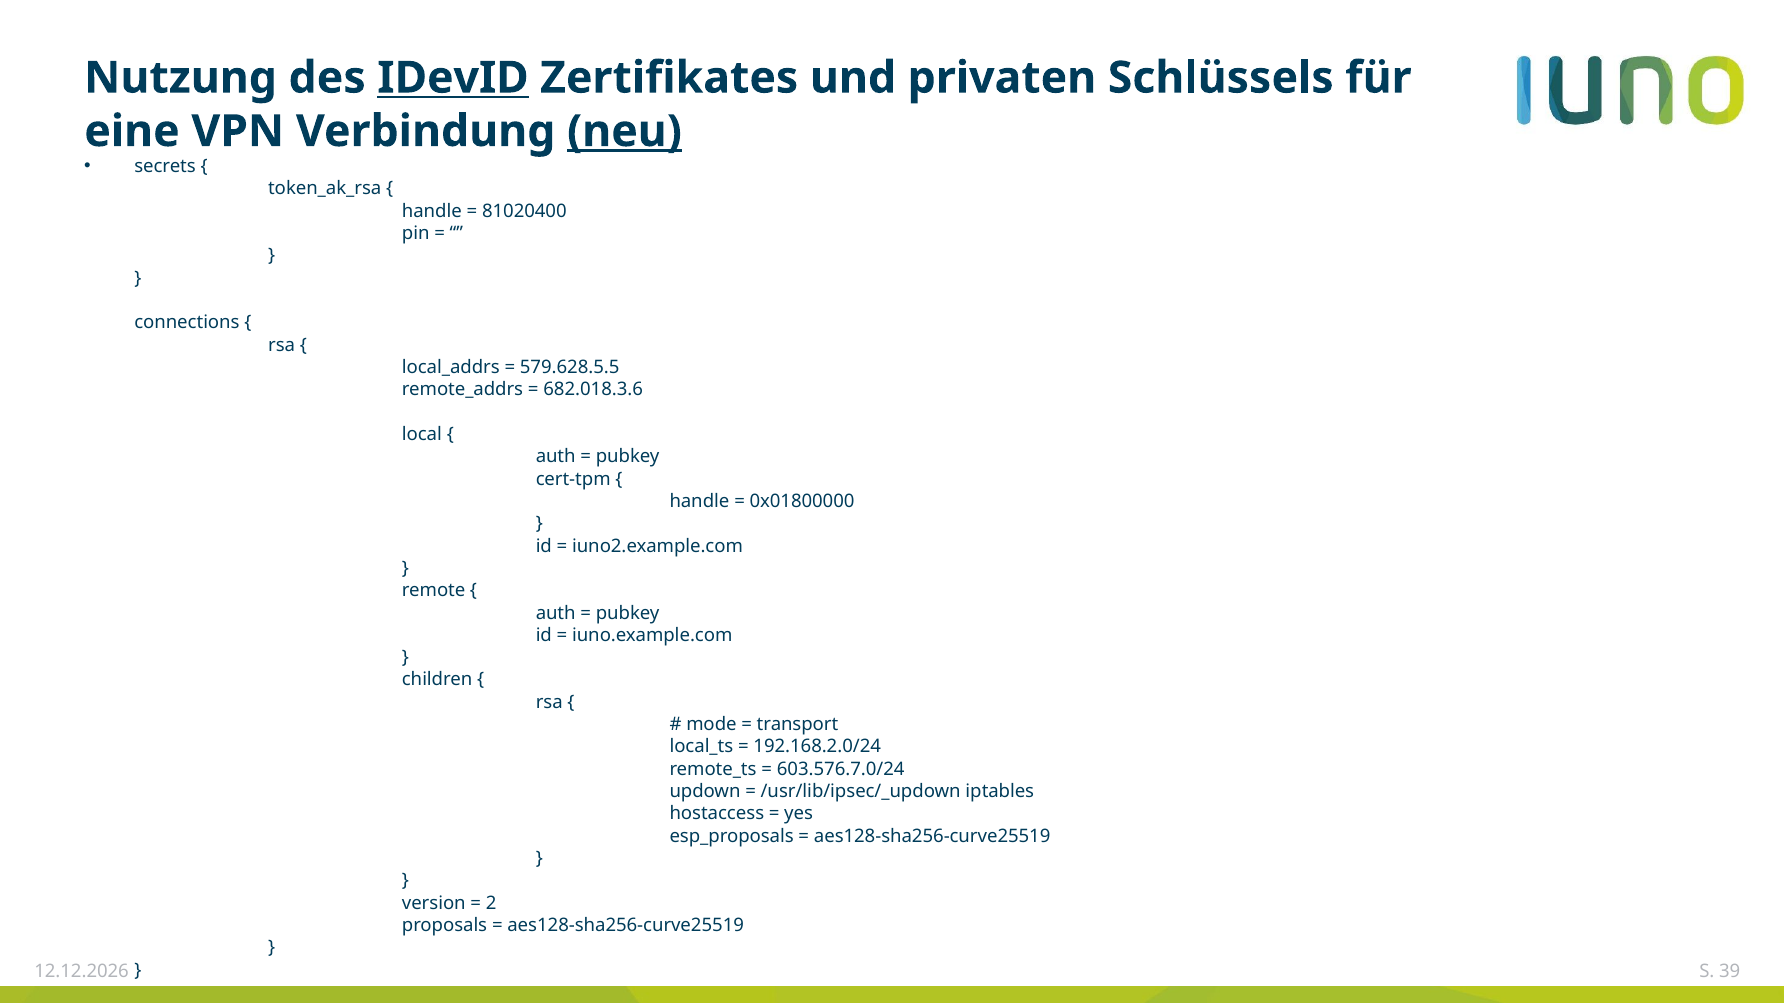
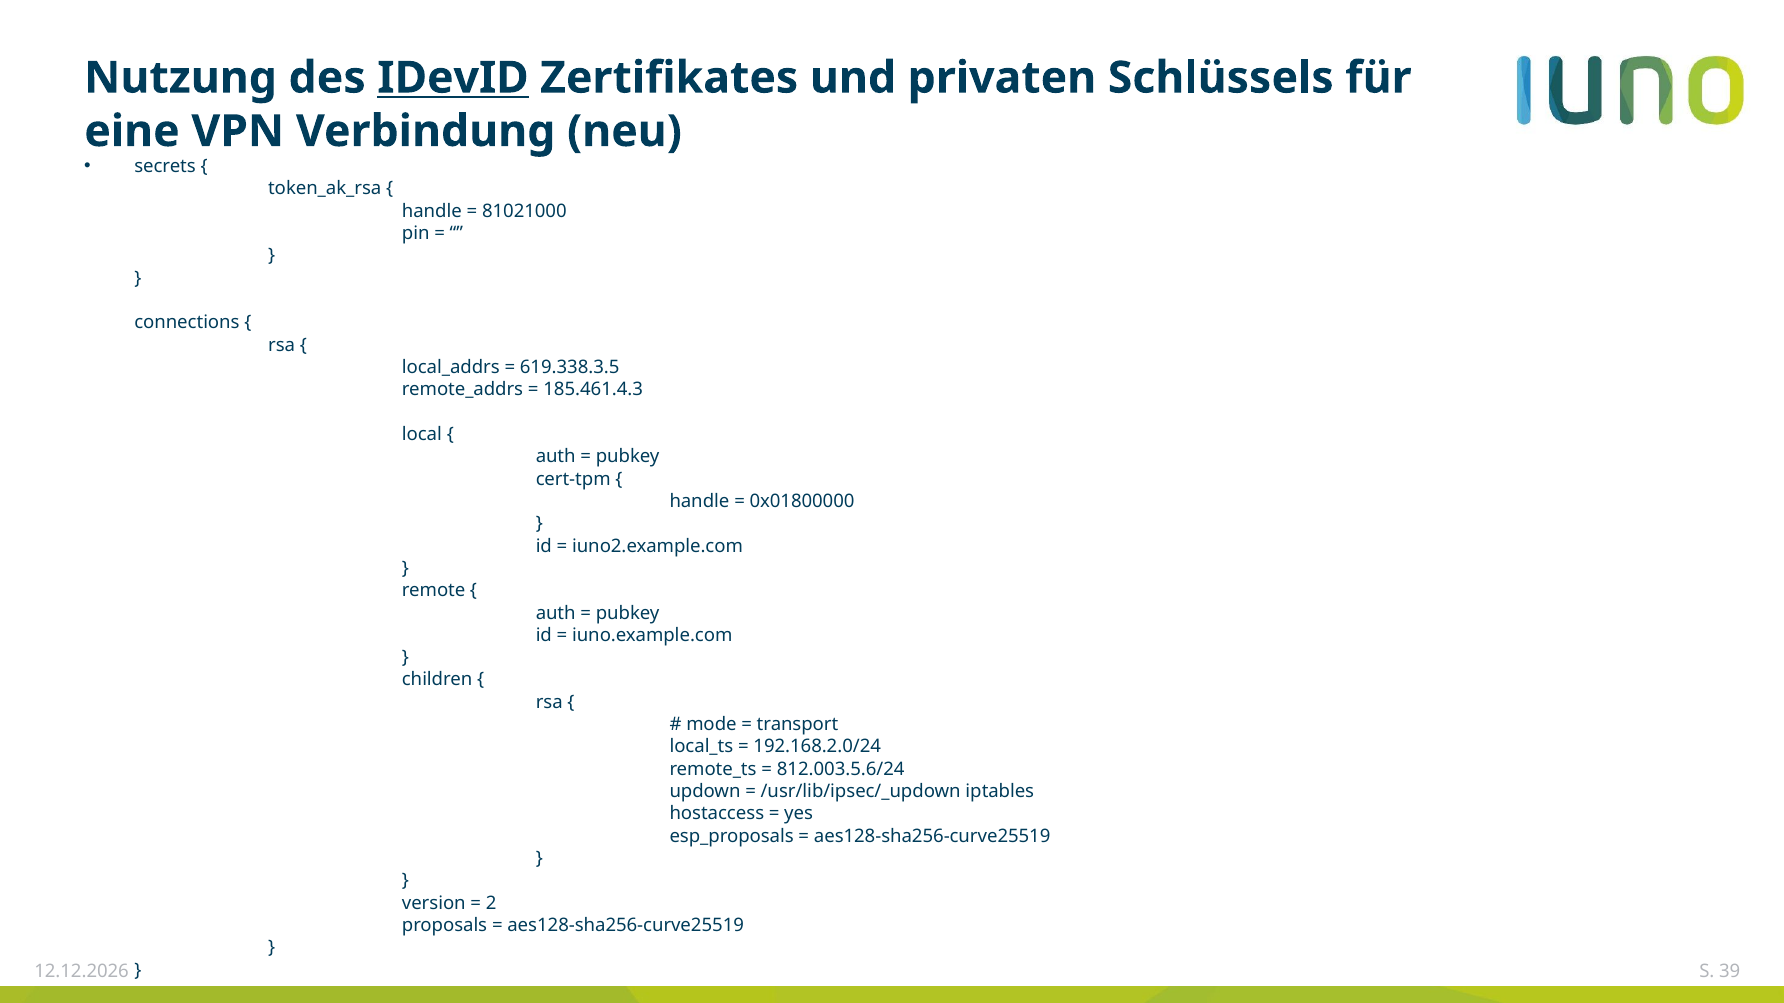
neu underline: present -> none (624, 131)
81020400: 81020400 -> 81021000 (524, 211)
579.628.5.5: 579.628.5.5 -> 619.338.3.5 (570, 367)
682.018.3.6: 682.018.3.6 -> 185.461.4.3 (593, 390)
603.576.7.0/24: 603.576.7.0/24 -> 812.003.5.6/24 (841, 770)
